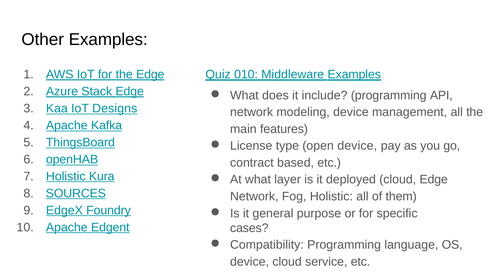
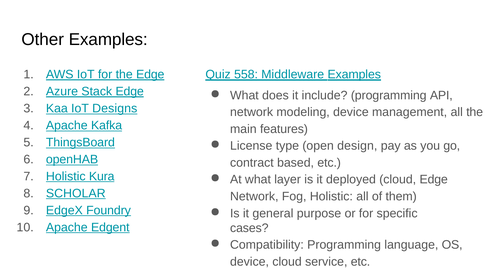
010: 010 -> 558 (246, 74)
open device: device -> design (357, 146)
SOURCES: SOURCES -> SCHOLAR (76, 193)
